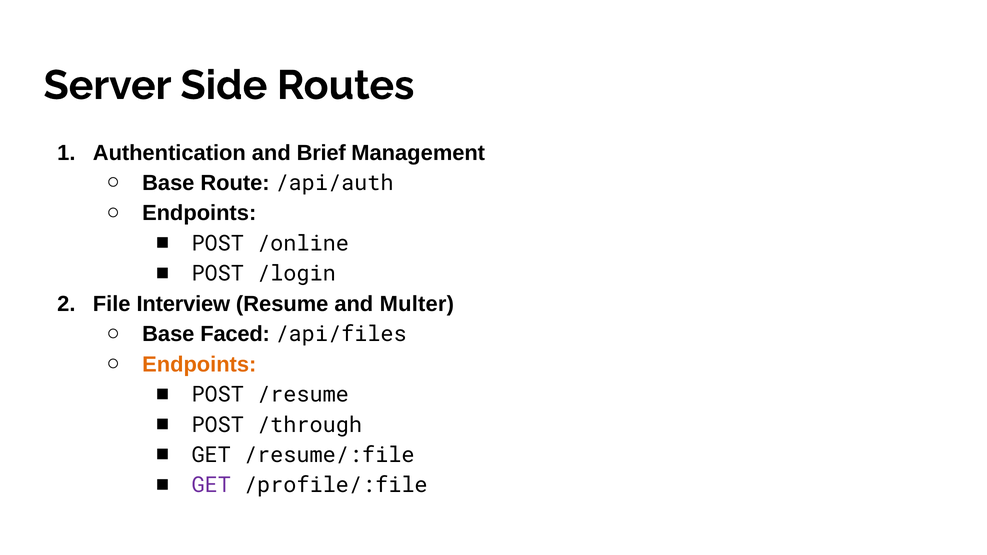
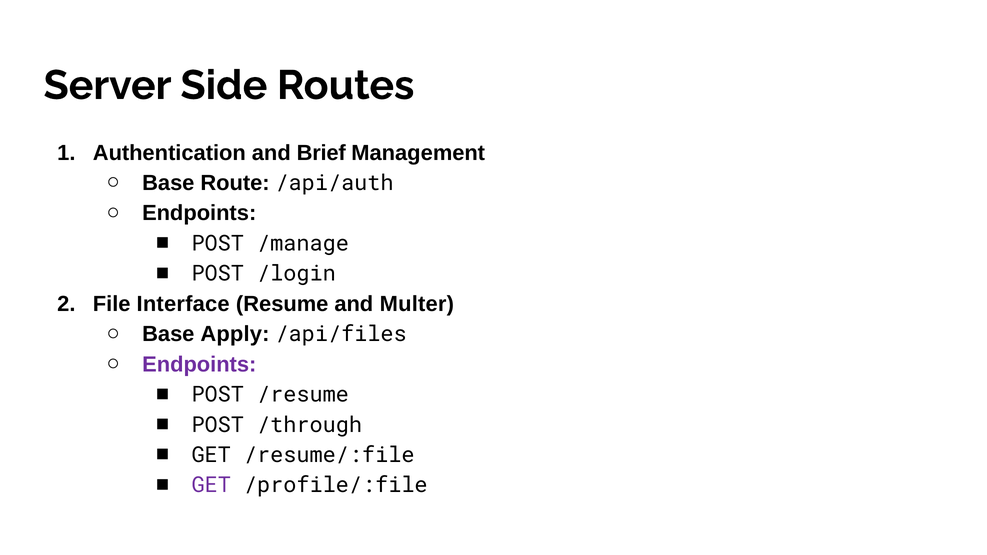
/online: /online -> /manage (303, 244)
Interview: Interview -> Interface (183, 304)
Faced: Faced -> Apply (235, 334)
Endpoints colour: orange -> purple (199, 364)
